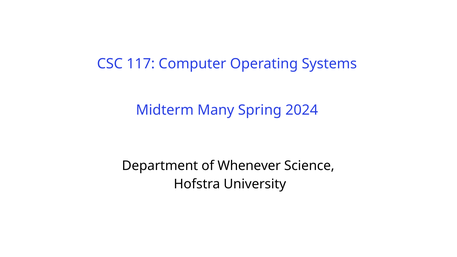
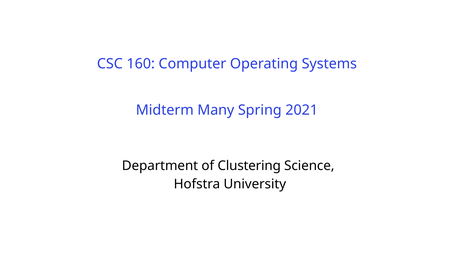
117: 117 -> 160 (141, 64)
2024: 2024 -> 2021 (302, 110)
Whenever: Whenever -> Clustering (249, 166)
